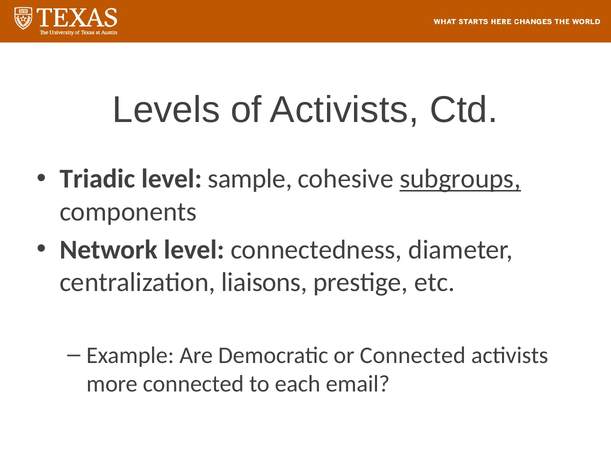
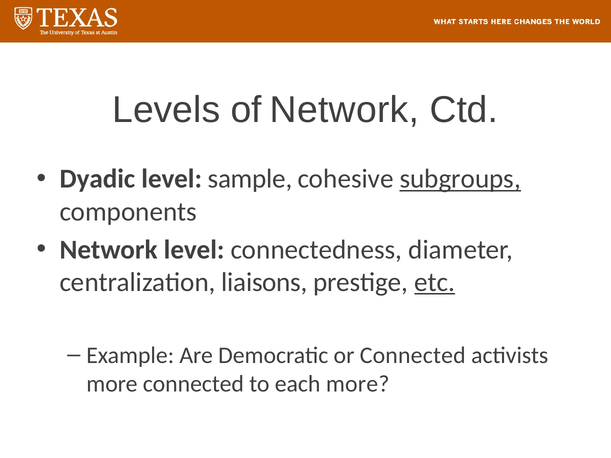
of Activists: Activists -> Network (345, 110)
Triadic: Triadic -> Dyadic (97, 179)
etc underline: none -> present (435, 282)
each email: email -> more (358, 384)
